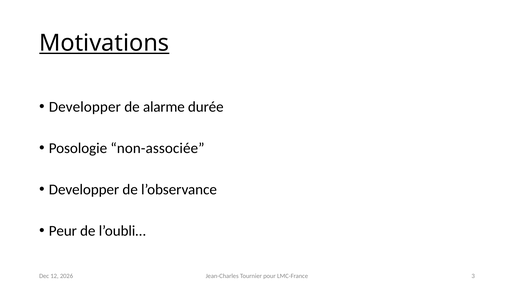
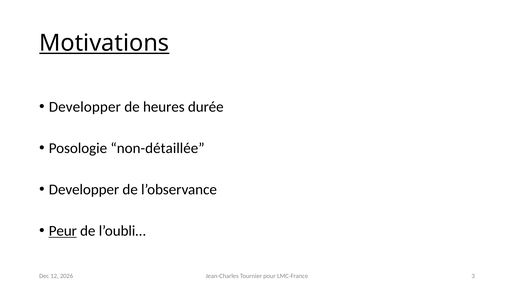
alarme: alarme -> heures (164, 107)
non-associée: non-associée -> non-détaillée (158, 148)
Peur underline: none -> present (63, 231)
